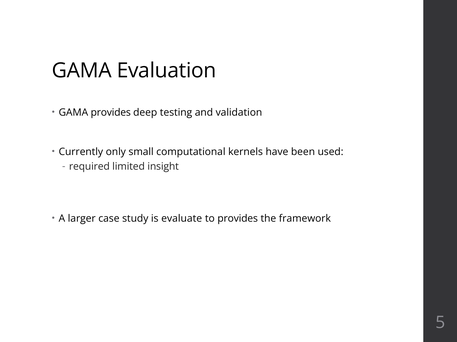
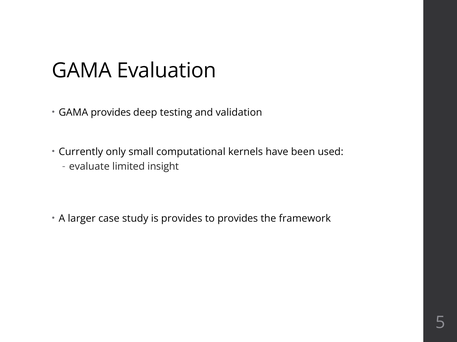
required: required -> evaluate (89, 167)
is evaluate: evaluate -> provides (182, 219)
